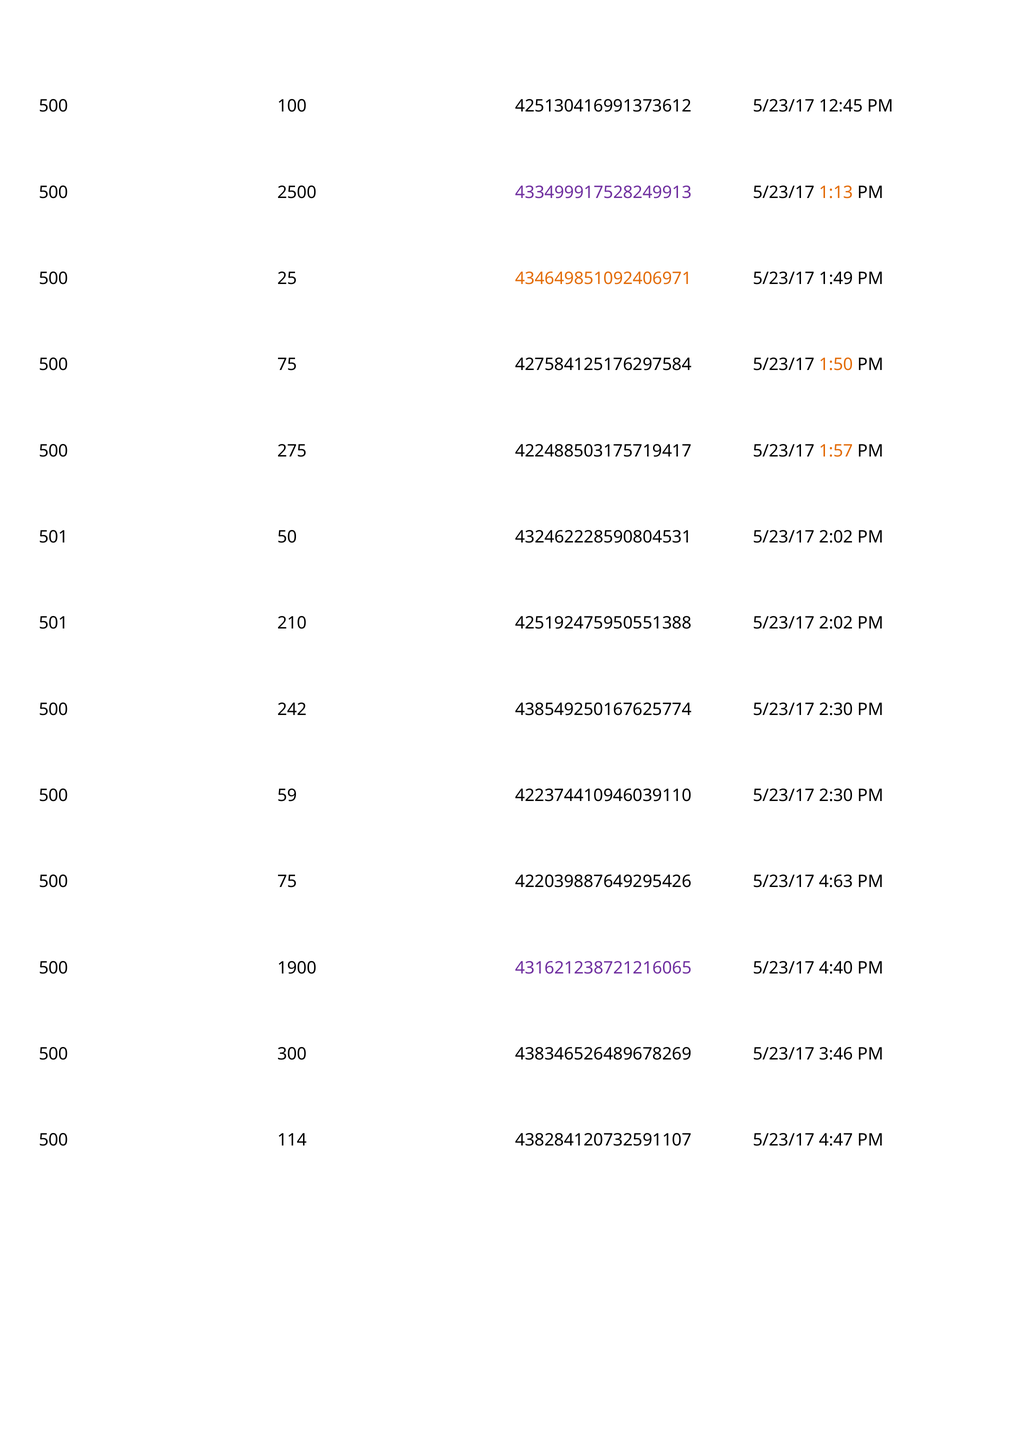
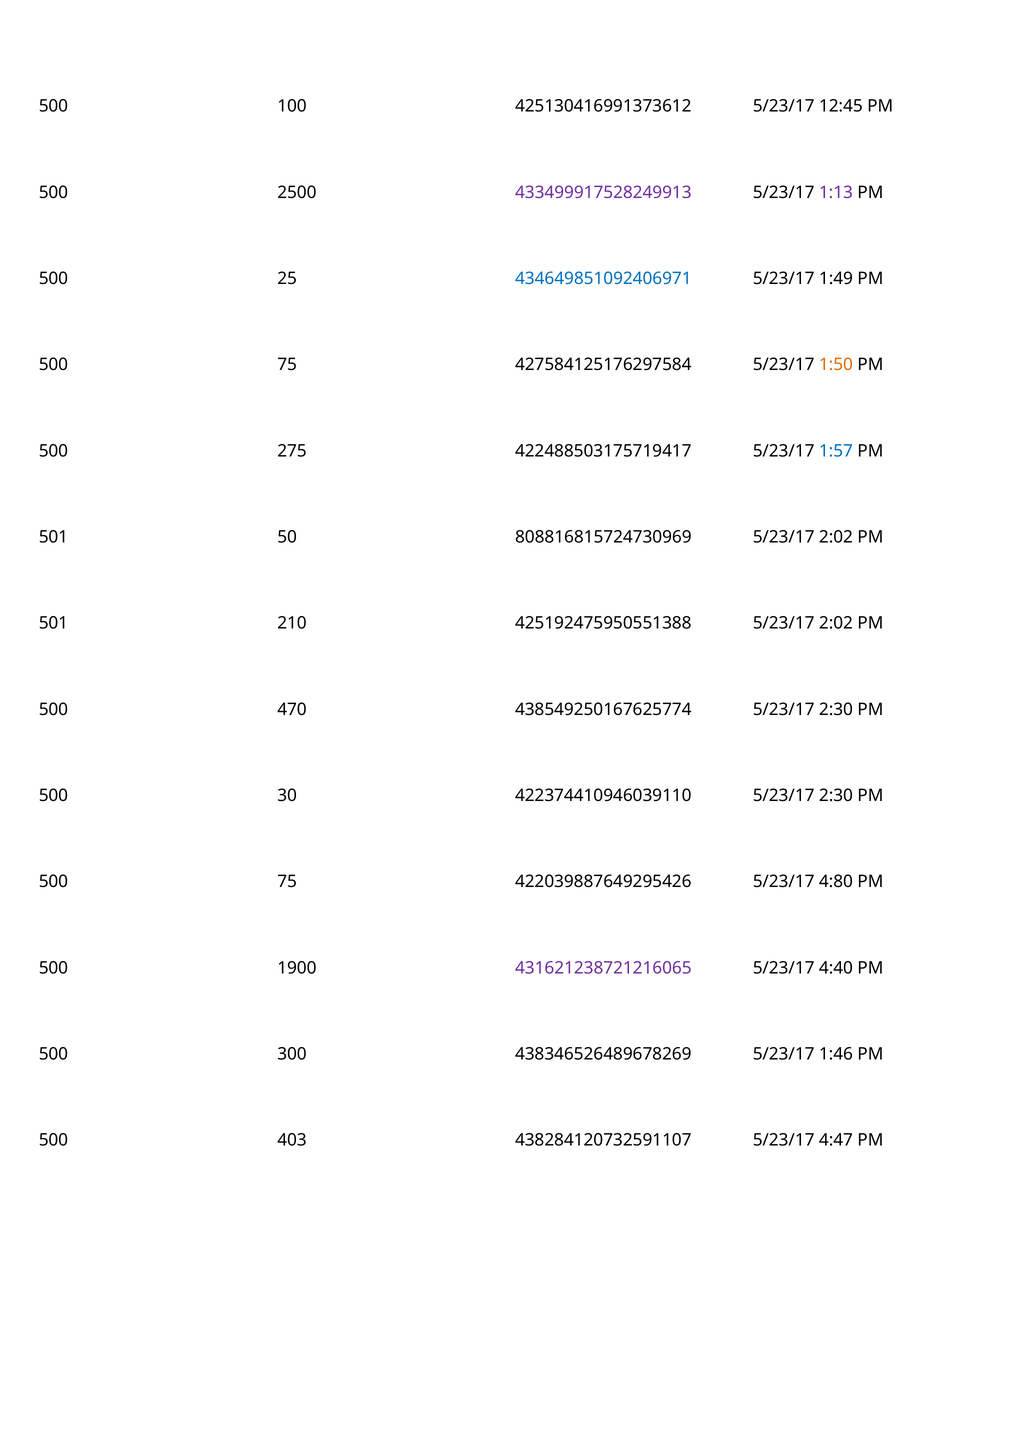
1:13 colour: orange -> purple (836, 192)
434649851092406971 colour: orange -> blue (603, 279)
1:57 colour: orange -> blue (836, 451)
432462228590804531: 432462228590804531 -> 808816815724730969 (603, 537)
242: 242 -> 470 (292, 709)
59: 59 -> 30 (287, 795)
4:63: 4:63 -> 4:80 (836, 881)
3:46: 3:46 -> 1:46 (836, 1054)
114: 114 -> 403 (292, 1140)
